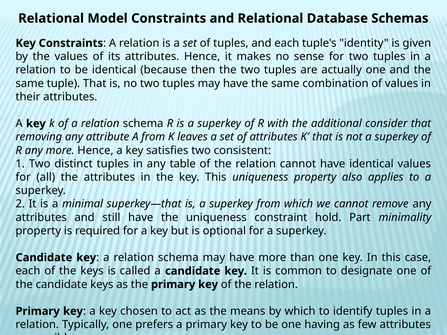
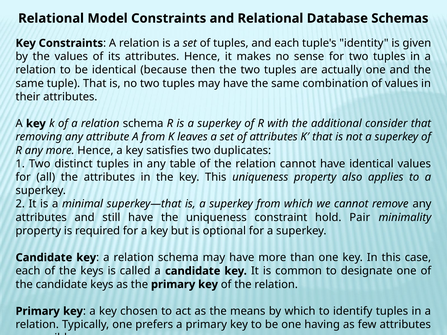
consistent: consistent -> duplicates (242, 150)
Part: Part -> Pair (360, 218)
